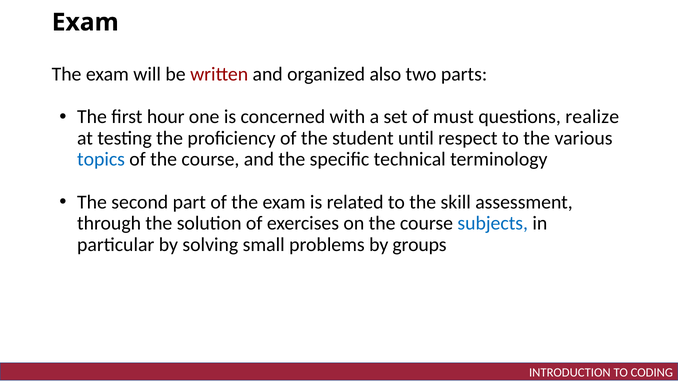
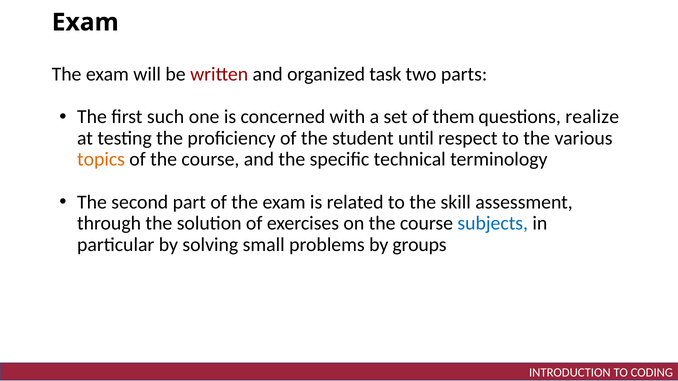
also: also -> task (385, 74)
hour: hour -> such (166, 117)
must: must -> them (454, 117)
topics colour: blue -> orange (101, 160)
